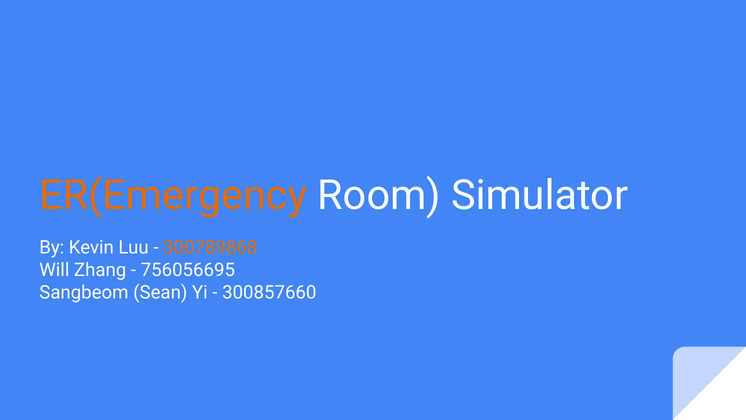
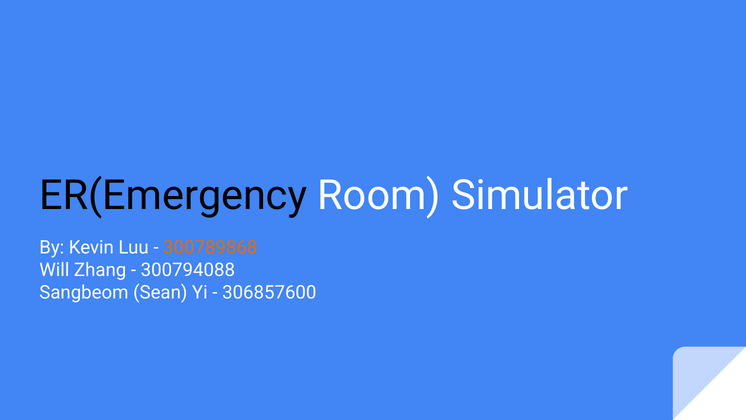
ER(Emergency colour: orange -> black (173, 195)
756056695: 756056695 -> 300794088 (188, 270)
300857660: 300857660 -> 306857600 (269, 292)
